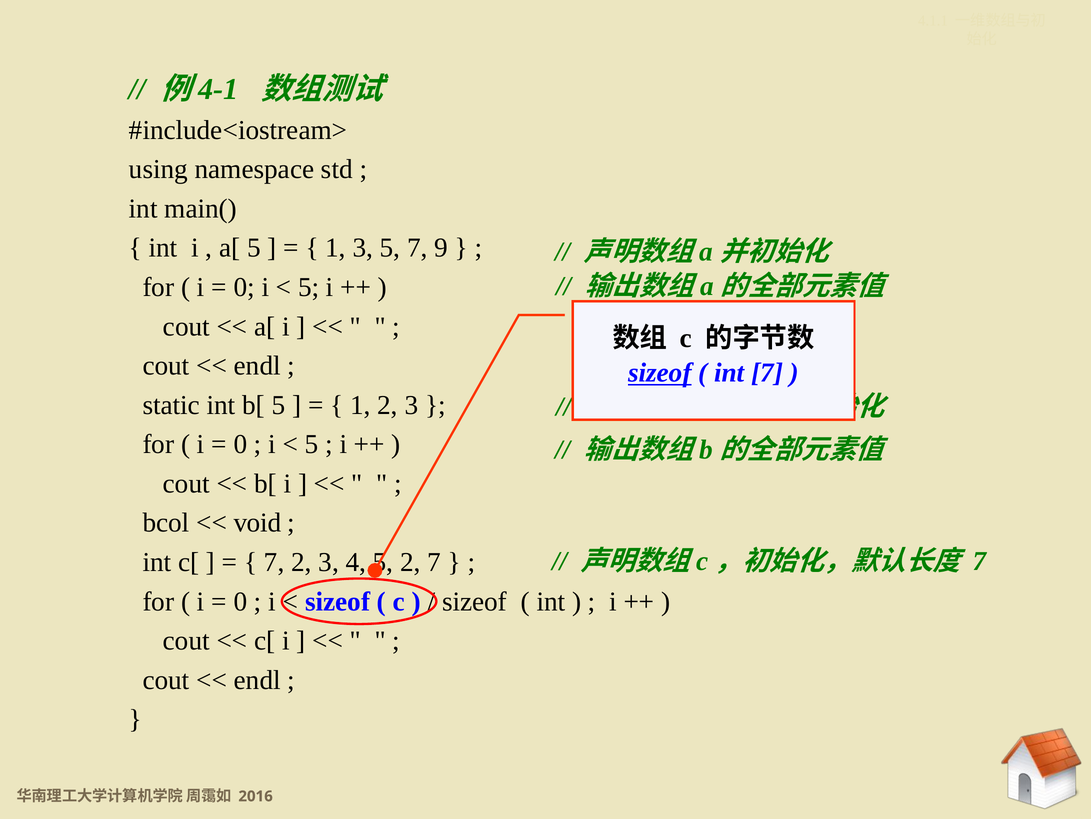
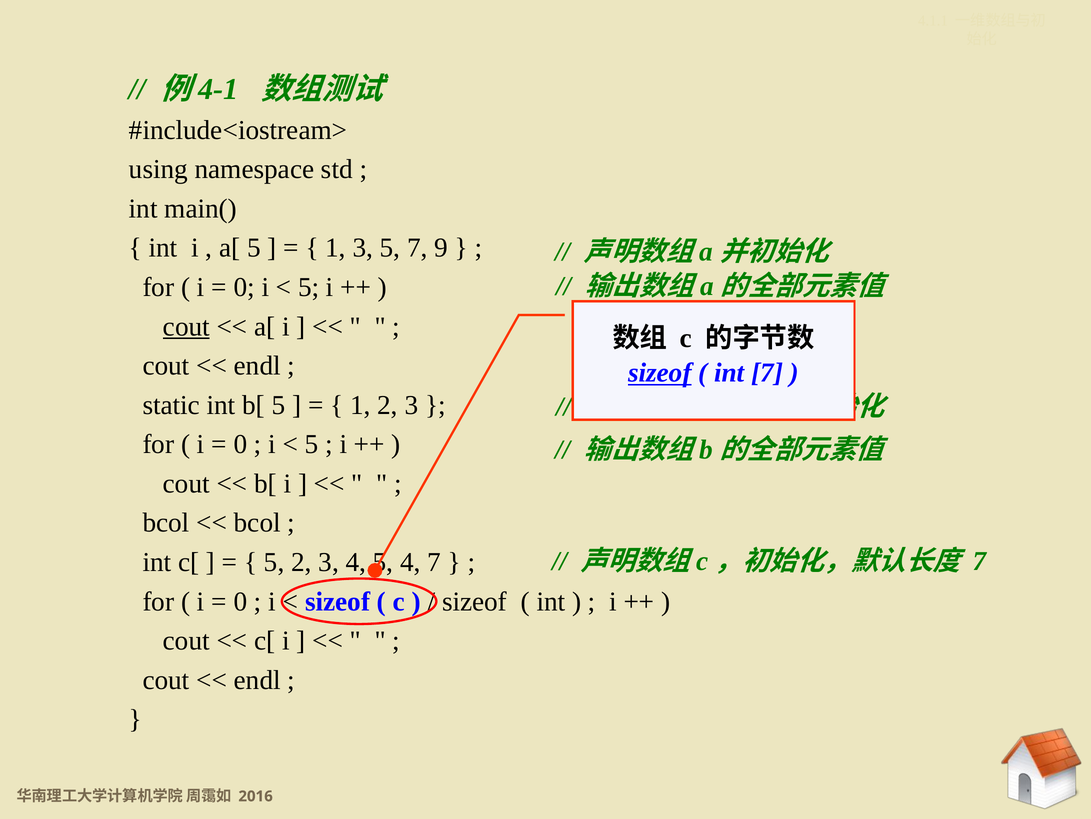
cout underline: none -> present (186, 326)
void: void -> bcol (257, 522)
7: 7 -> 5 (274, 562)
2: 2 -> 4 (410, 562)
